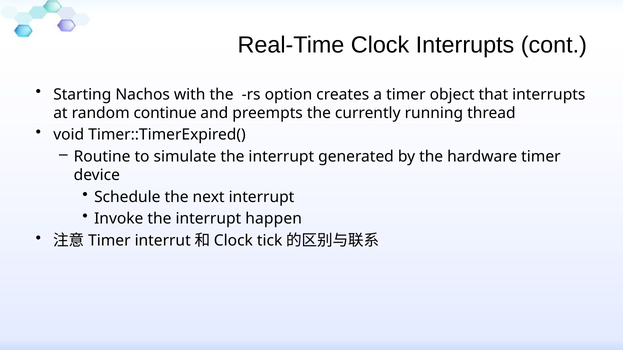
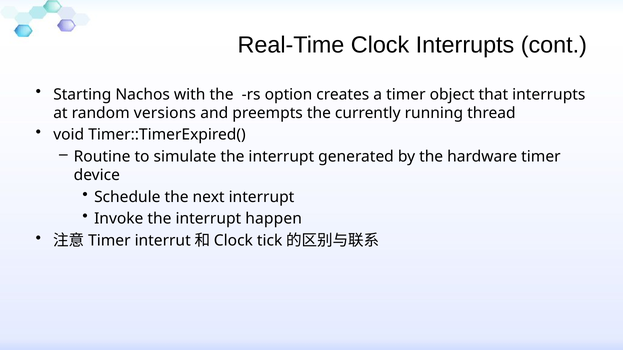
continue: continue -> versions (165, 113)
